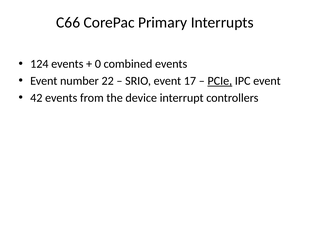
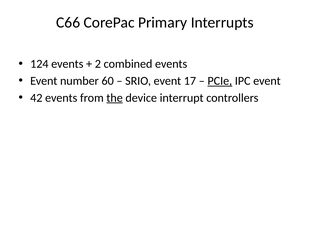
0: 0 -> 2 (98, 64)
22: 22 -> 60 (108, 81)
the underline: none -> present (115, 98)
